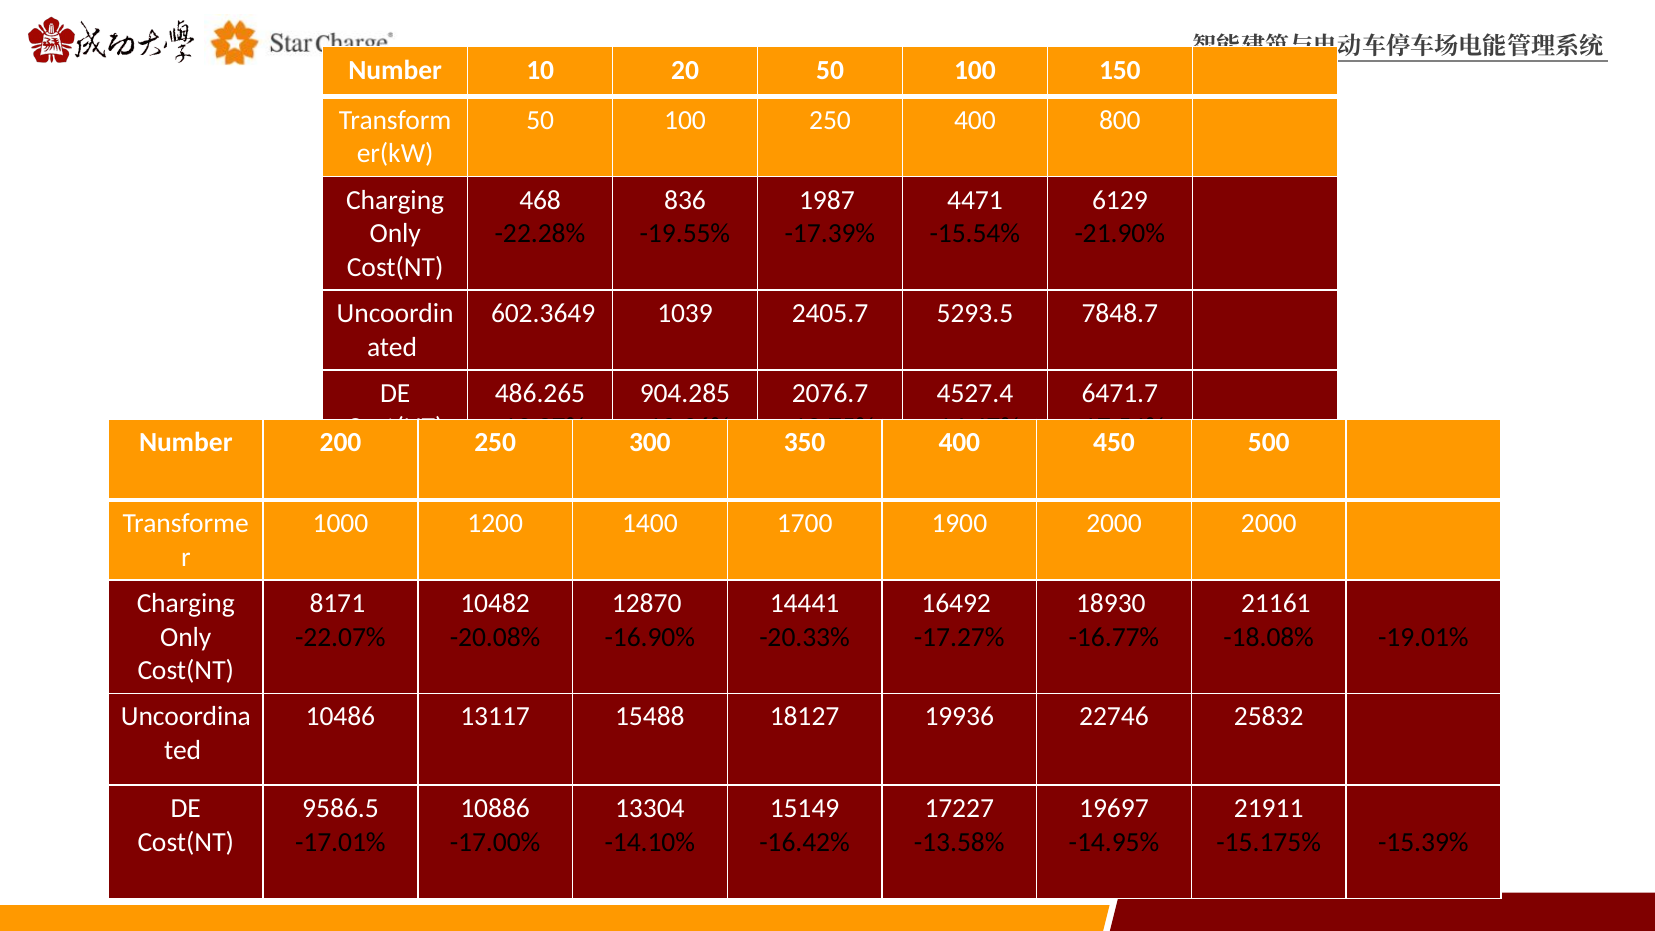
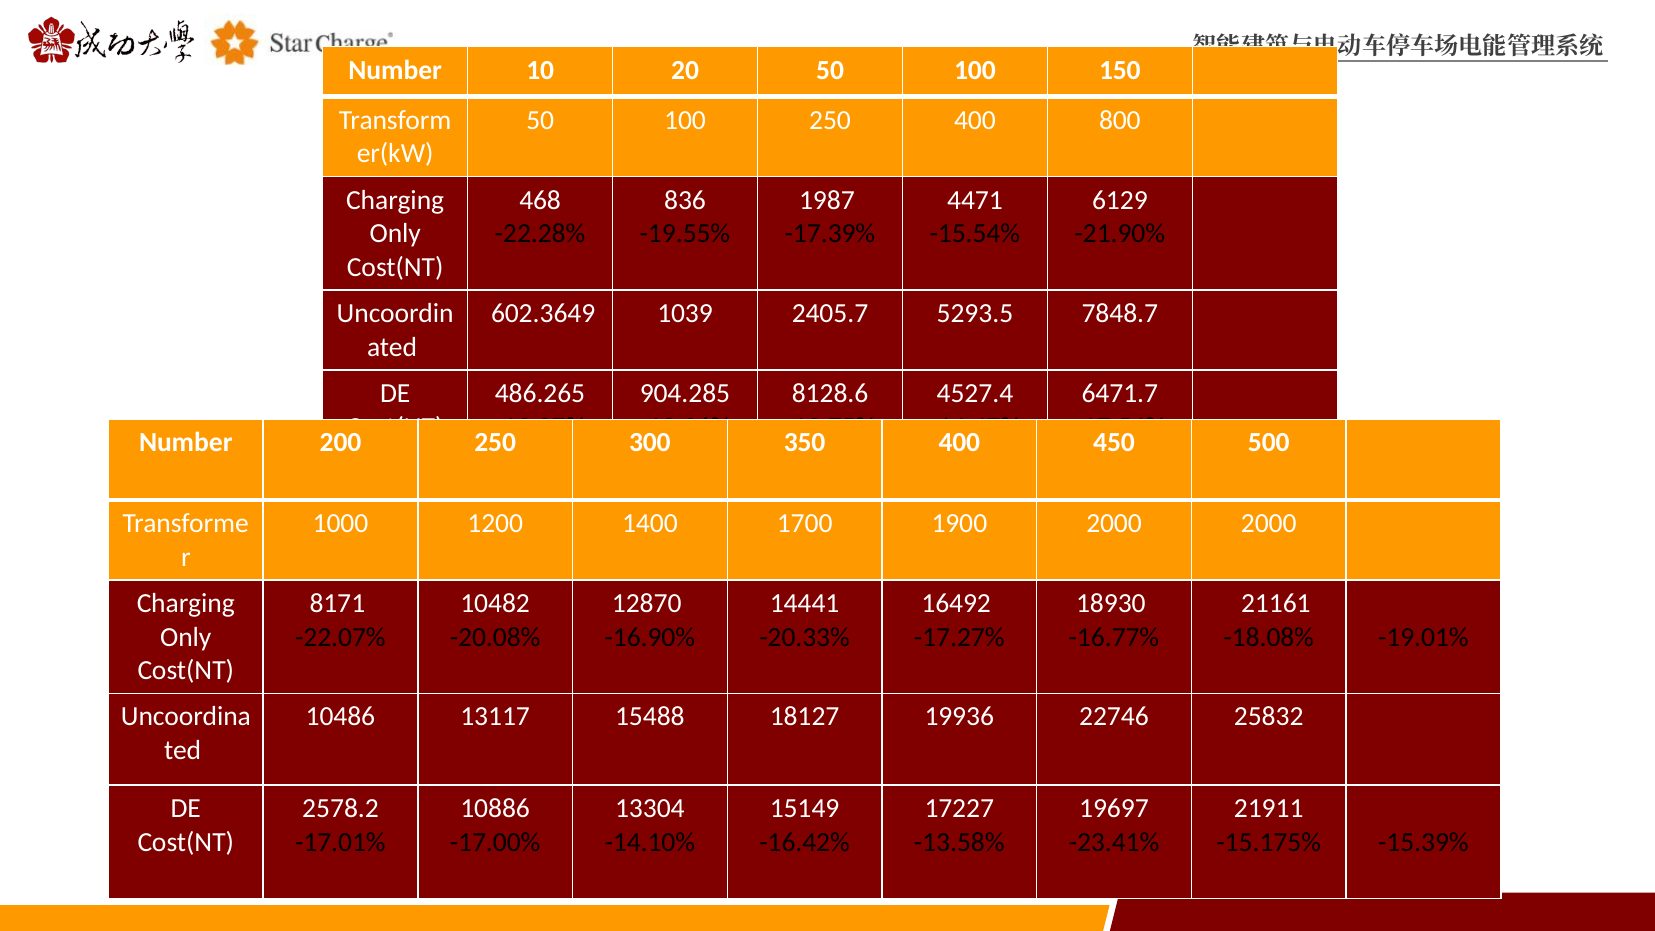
2076.7: 2076.7 -> 8128.6 (830, 393)
9586.5: 9586.5 -> 2578.2 (341, 808)
-14.95%: -14.95% -> -23.41% (1114, 842)
